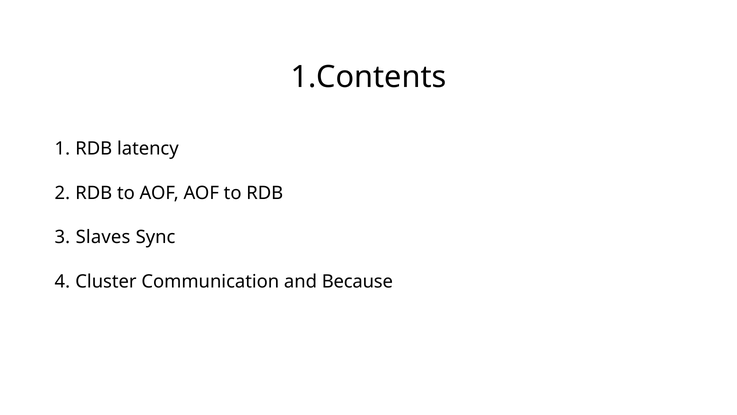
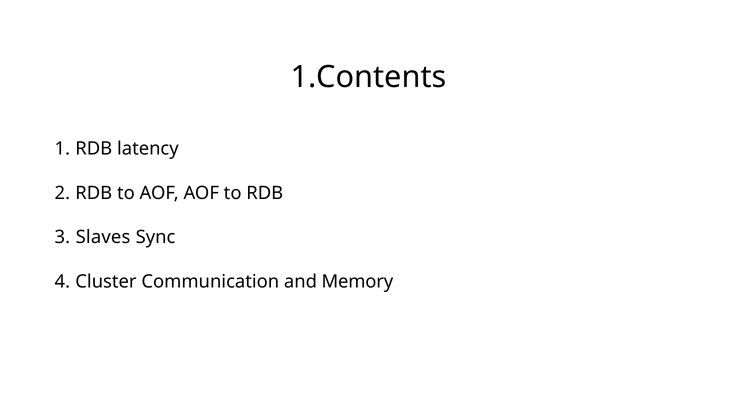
Because: Because -> Memory (357, 281)
